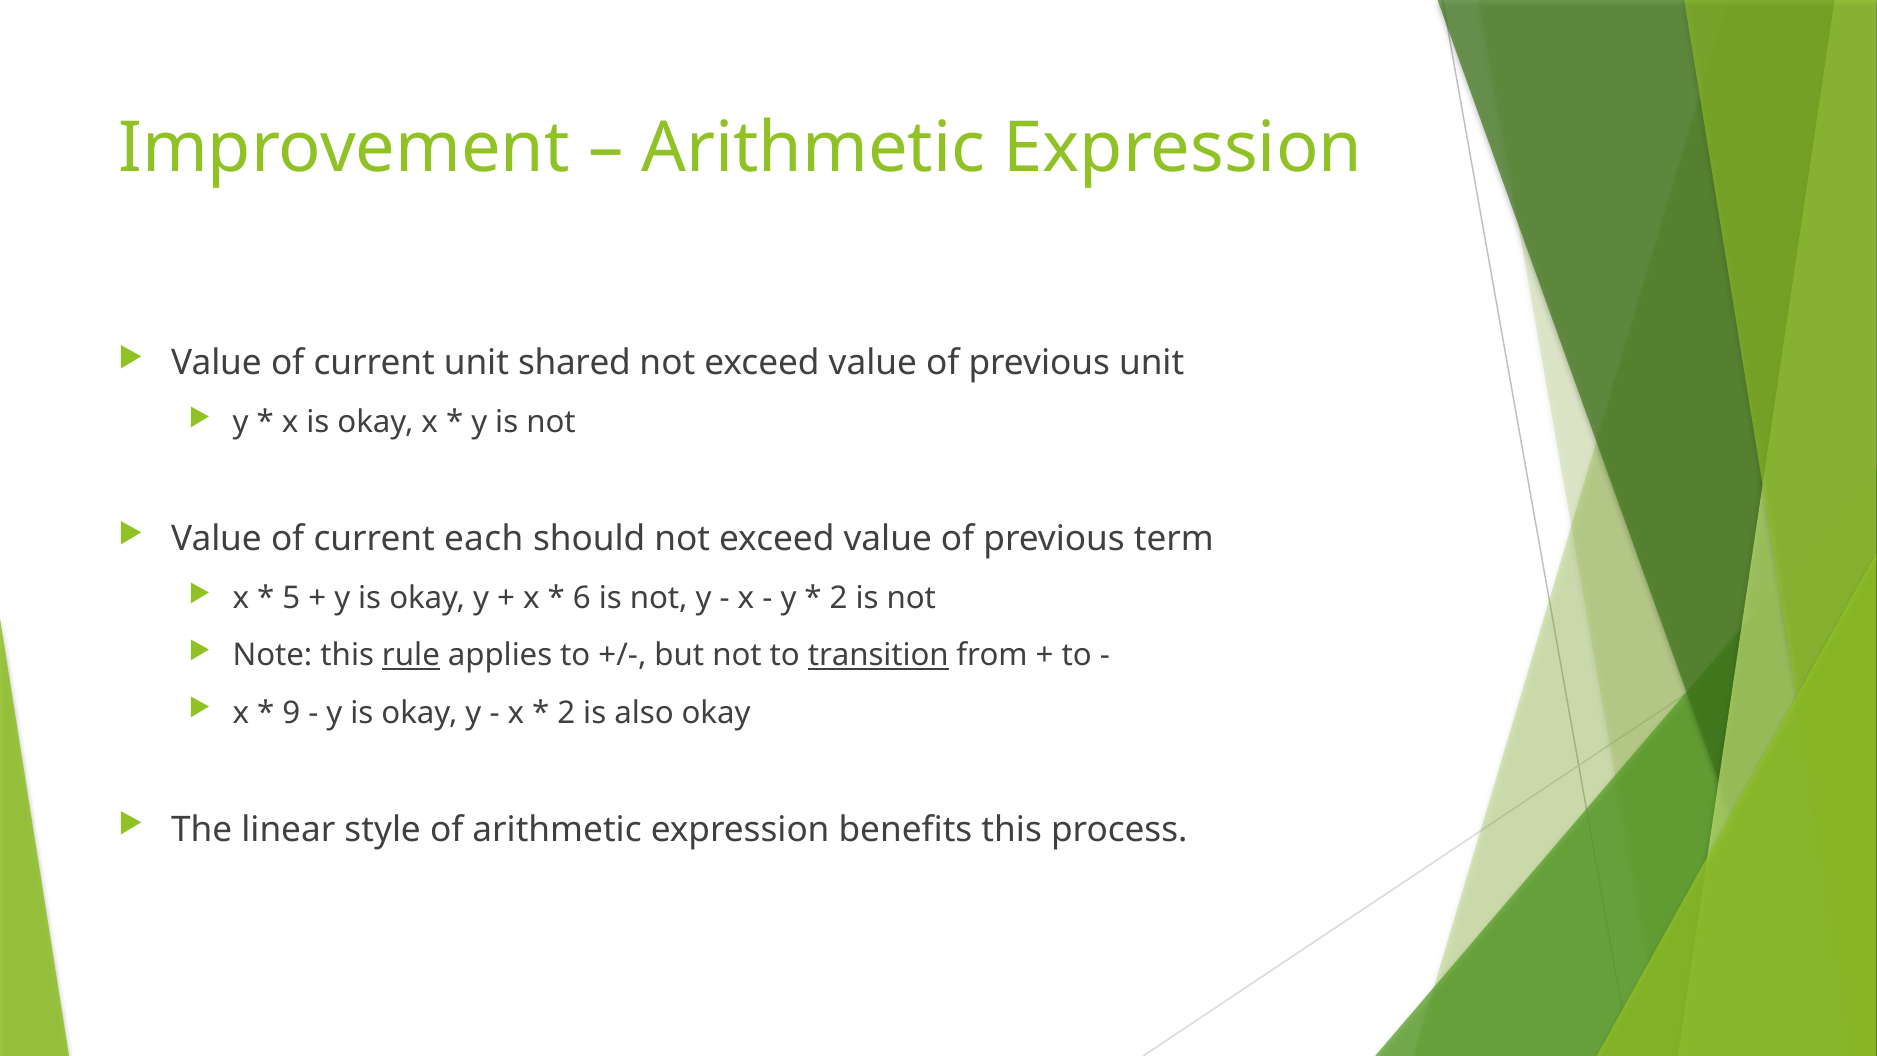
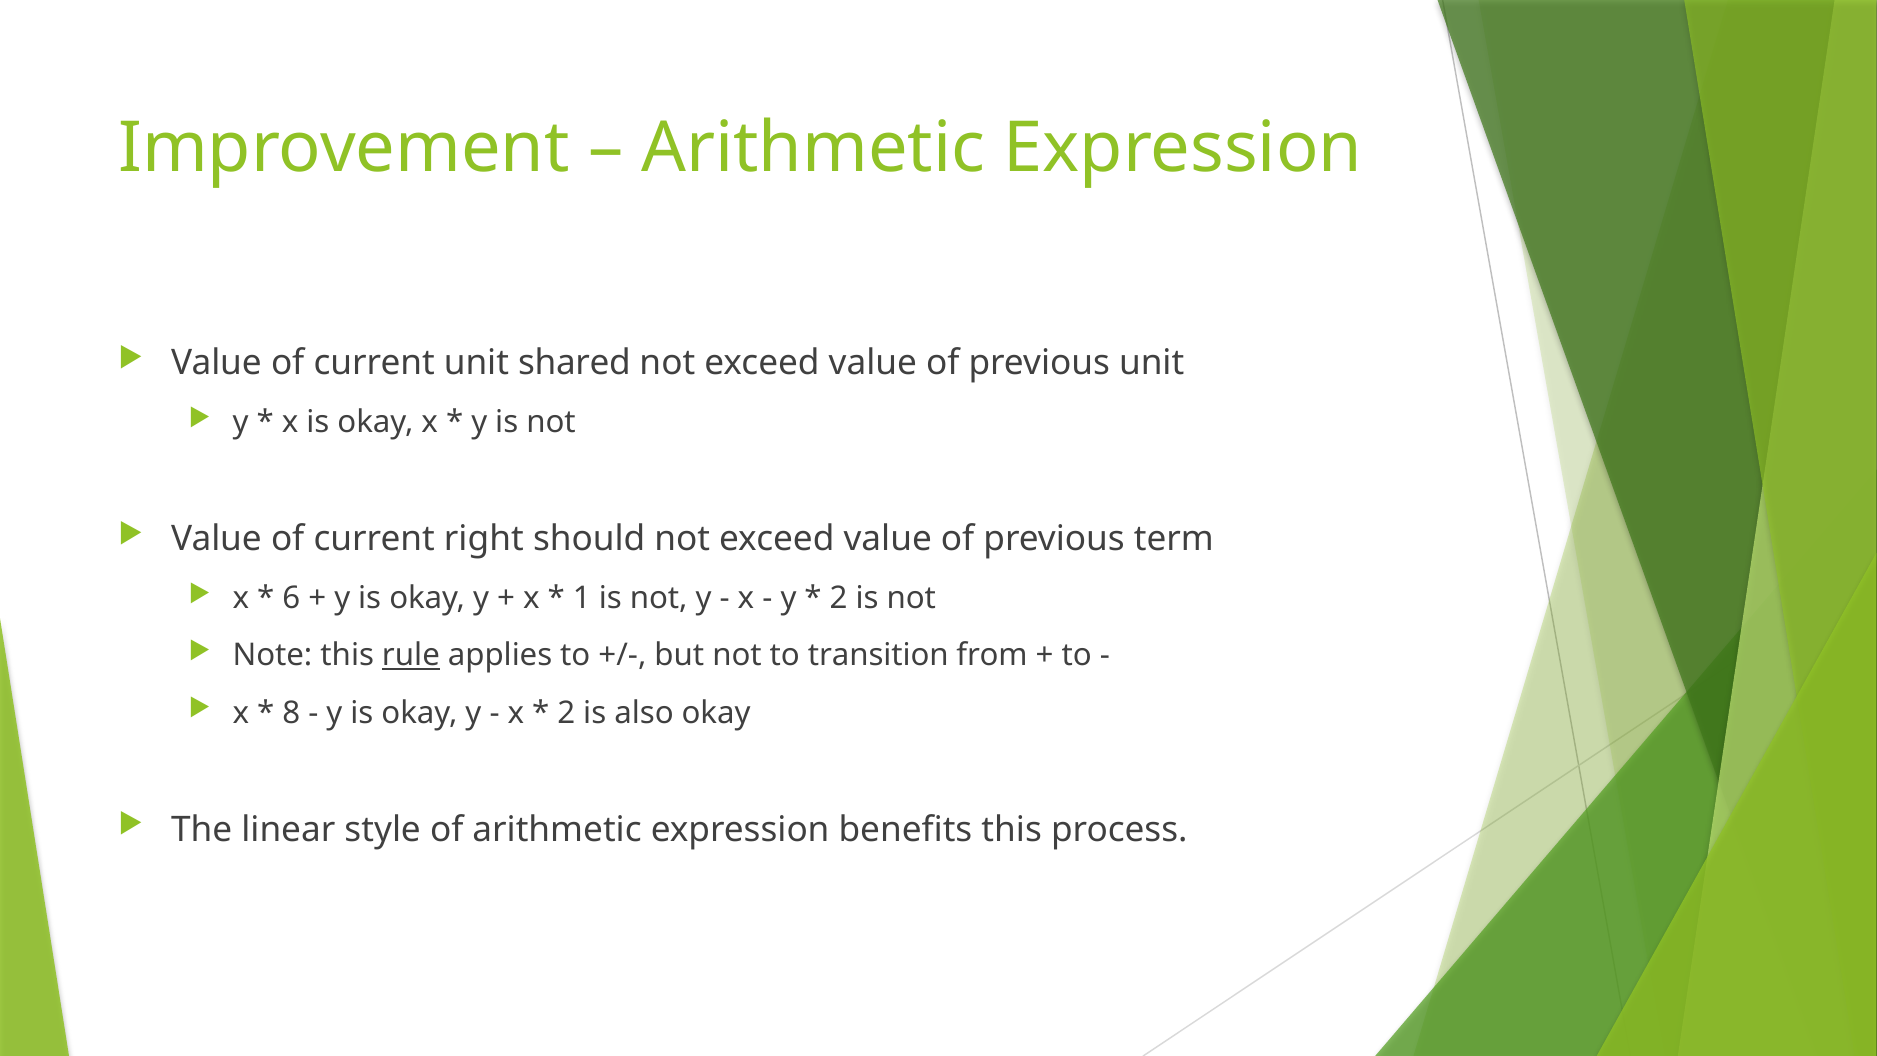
each: each -> right (484, 539)
5: 5 -> 6 (291, 598)
6: 6 -> 1 (582, 598)
transition underline: present -> none (878, 655)
9: 9 -> 8 (291, 713)
